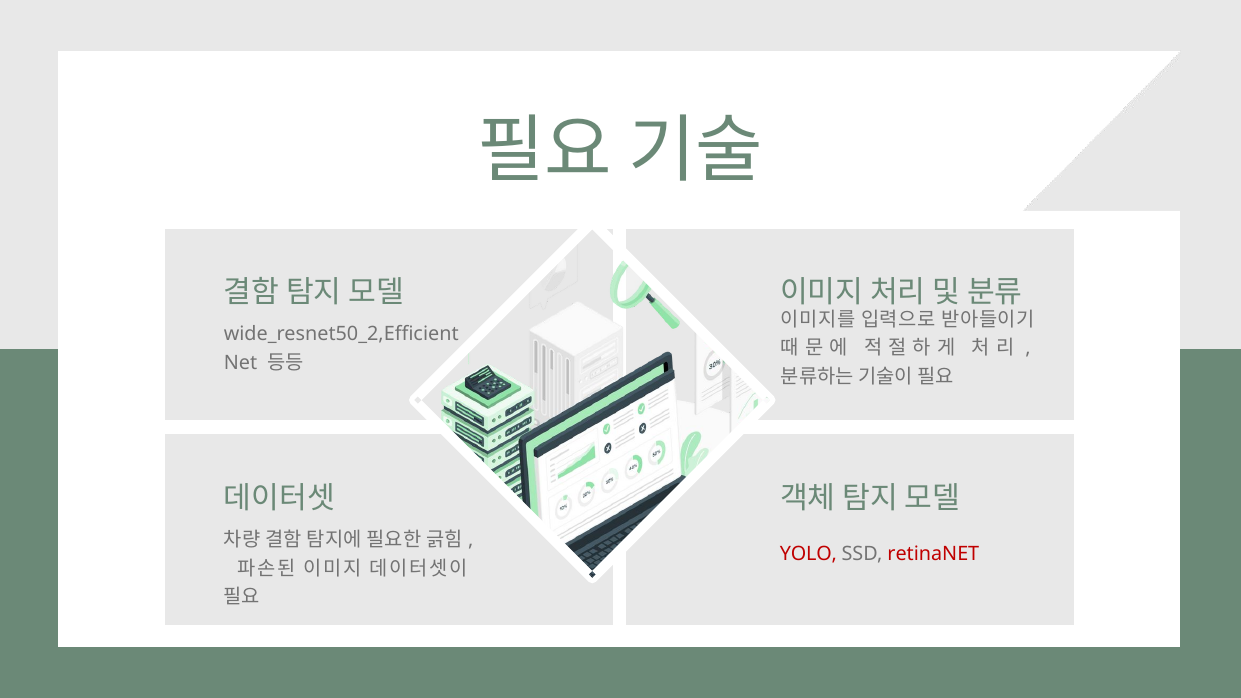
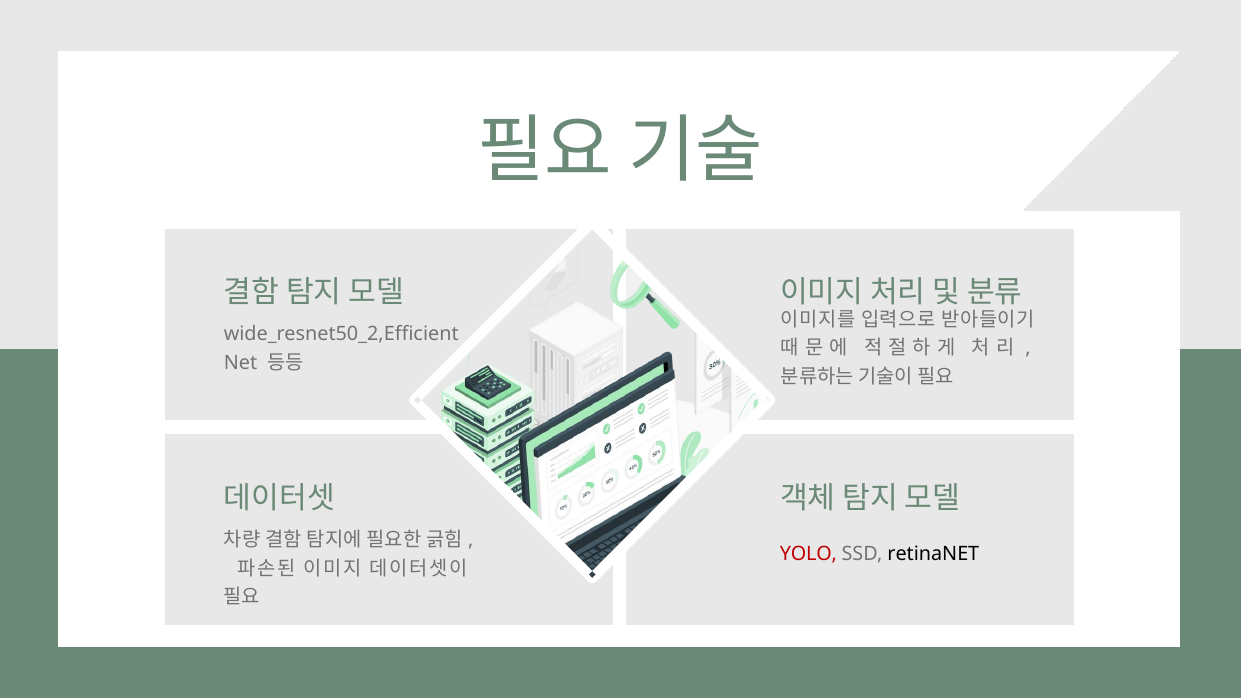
retinaNET colour: red -> black (933, 554)
